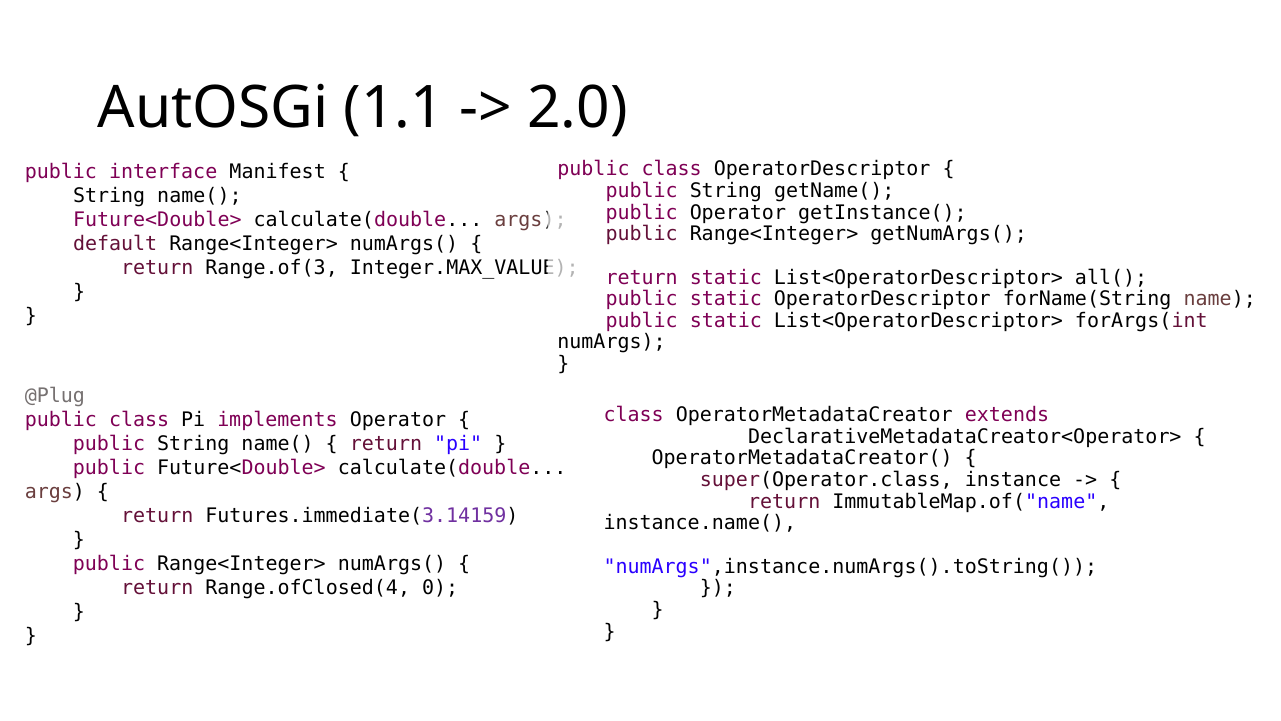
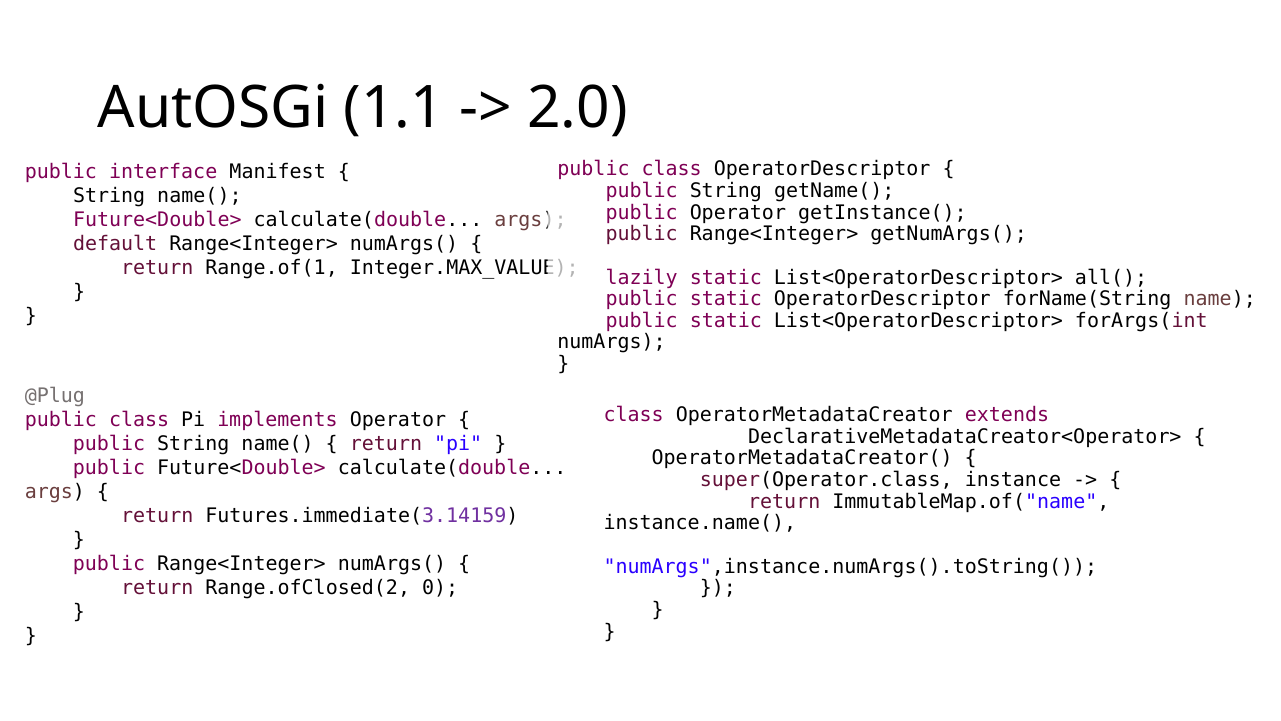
Range.of(3: Range.of(3 -> Range.of(1 (272, 268)
return: return -> lazily (642, 277)
Range.ofClosed(4: Range.ofClosed(4 -> Range.ofClosed(2 (308, 588)
